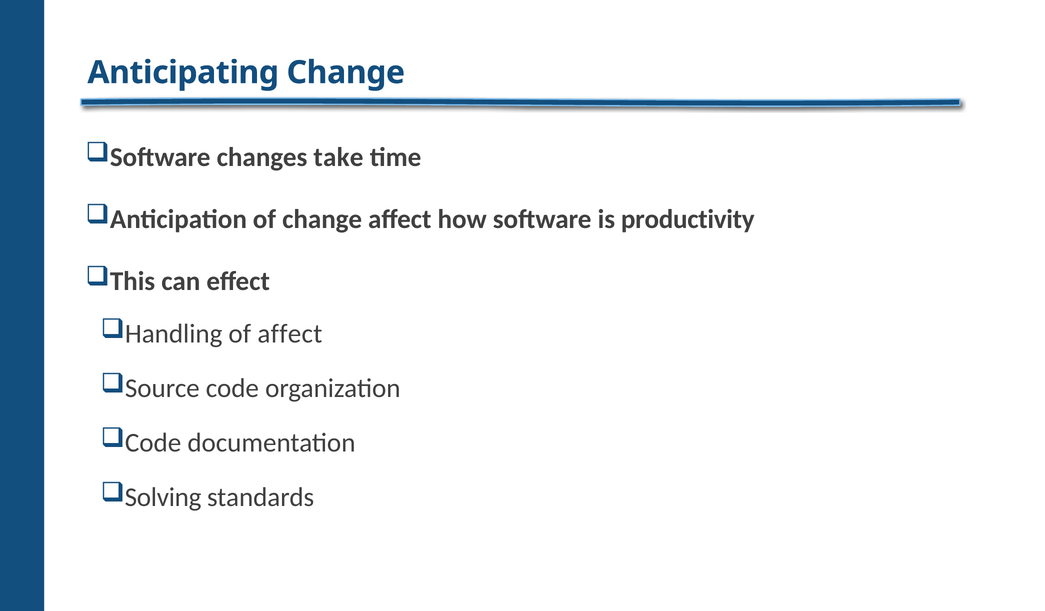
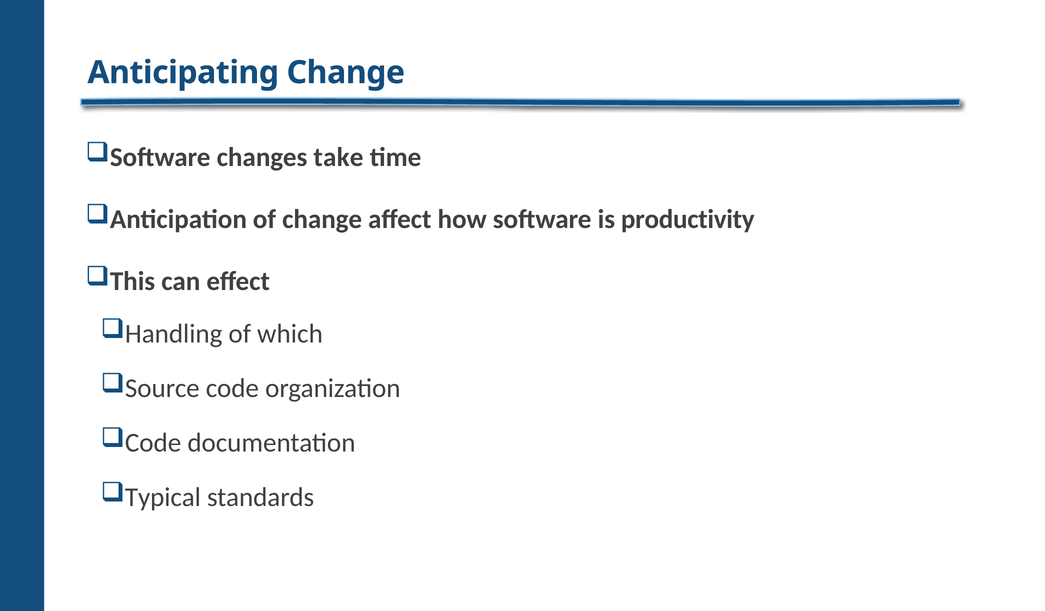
of affect: affect -> which (290, 334)
Solving: Solving -> Typical (163, 497)
